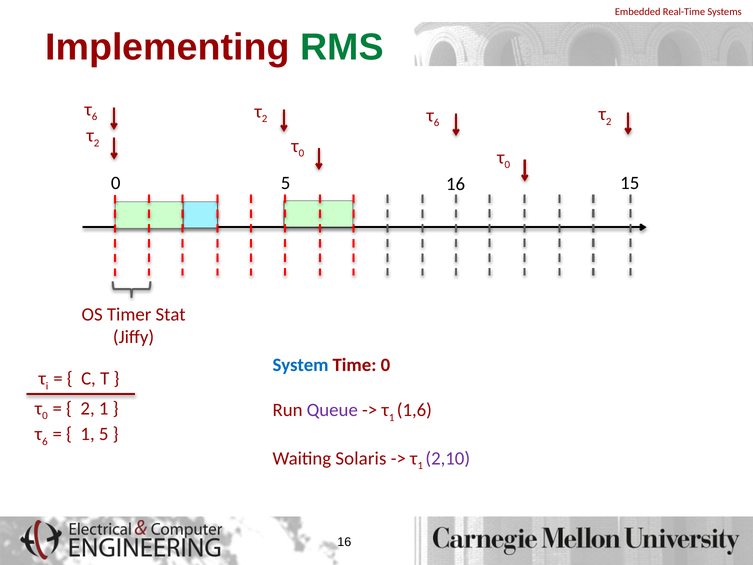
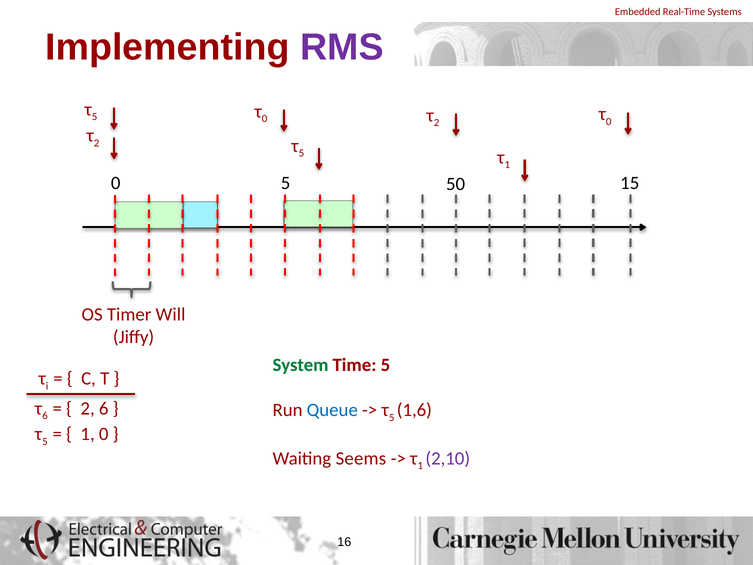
RMS colour: green -> purple (342, 47)
6: 6 -> 5 (95, 117)
2: 2 -> 0 (265, 119)
6: 6 -> 2 (437, 123)
2: 2 -> 0 (609, 121)
0: 0 -> 5 (301, 153)
0: 0 -> 1 (507, 165)
16: 16 -> 50 (456, 184)
Stat: Stat -> Will (171, 314)
System colour: blue -> green (301, 365)
Time 0: 0 -> 5 (385, 365)
0: 0 -> 6 (45, 416)
2 1: 1 -> 6 (104, 408)
Queue colour: purple -> blue (332, 410)
1: 1 -> 5 (392, 417)
6: 6 -> 5 (45, 441)
1 5: 5 -> 0 (104, 434)
Solaris: Solaris -> Seems (361, 458)
